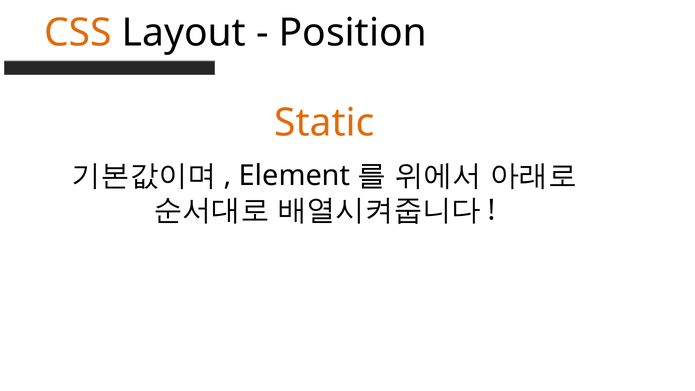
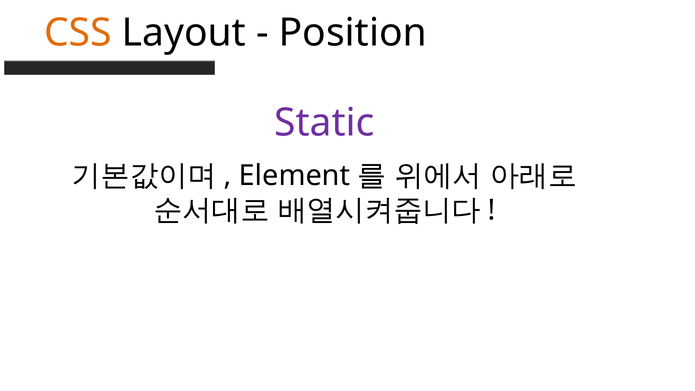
Static colour: orange -> purple (324, 123)
